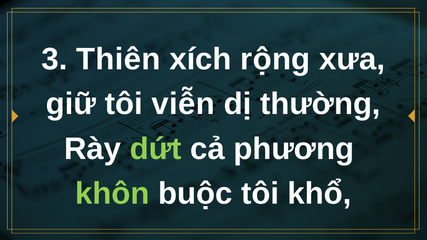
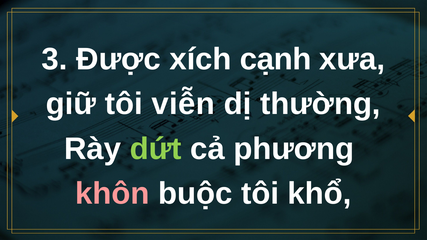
Thiên: Thiên -> Được (118, 59)
rộng: rộng -> cạnh (276, 59)
khôn colour: light green -> pink (112, 194)
